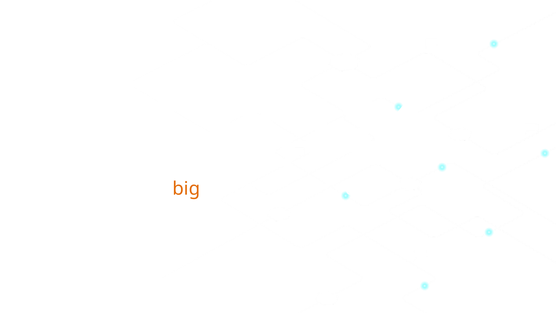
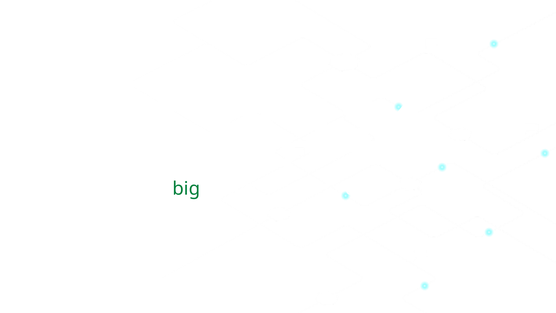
big colour: orange -> green (186, 188)
